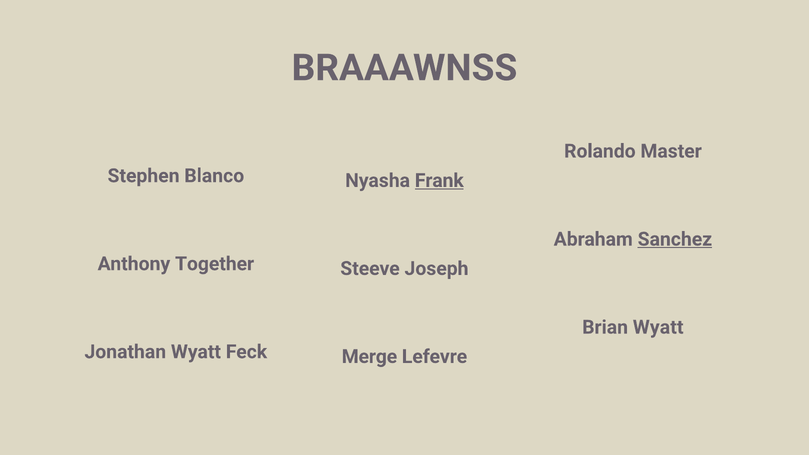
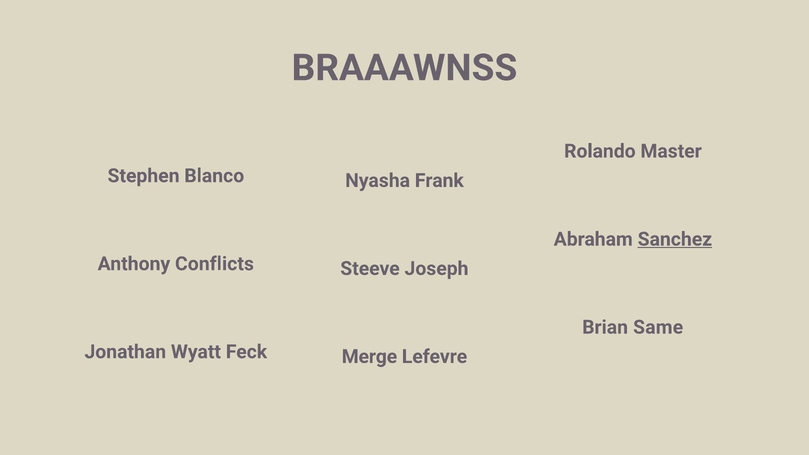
Frank underline: present -> none (439, 181)
Together: Together -> Conflicts (214, 264)
Brian Wyatt: Wyatt -> Same (658, 327)
